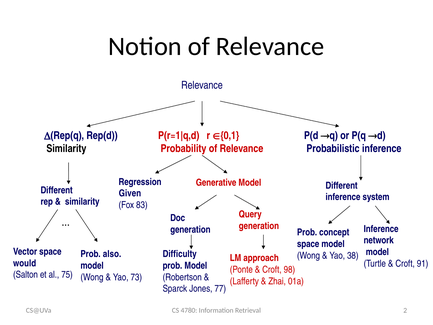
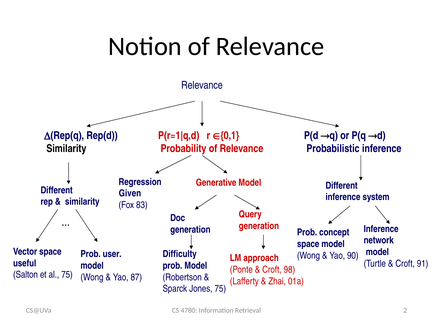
also: also -> user (112, 254)
38: 38 -> 90 (353, 255)
would: would -> useful (25, 263)
73: 73 -> 87 (136, 277)
Jones 77: 77 -> 75 (220, 289)
